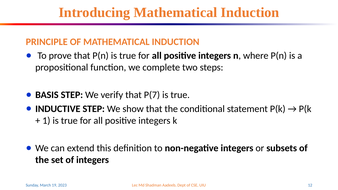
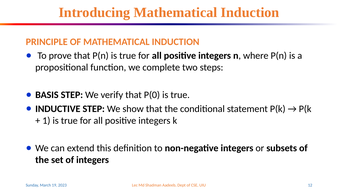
P(7: P(7 -> P(0 (152, 95)
